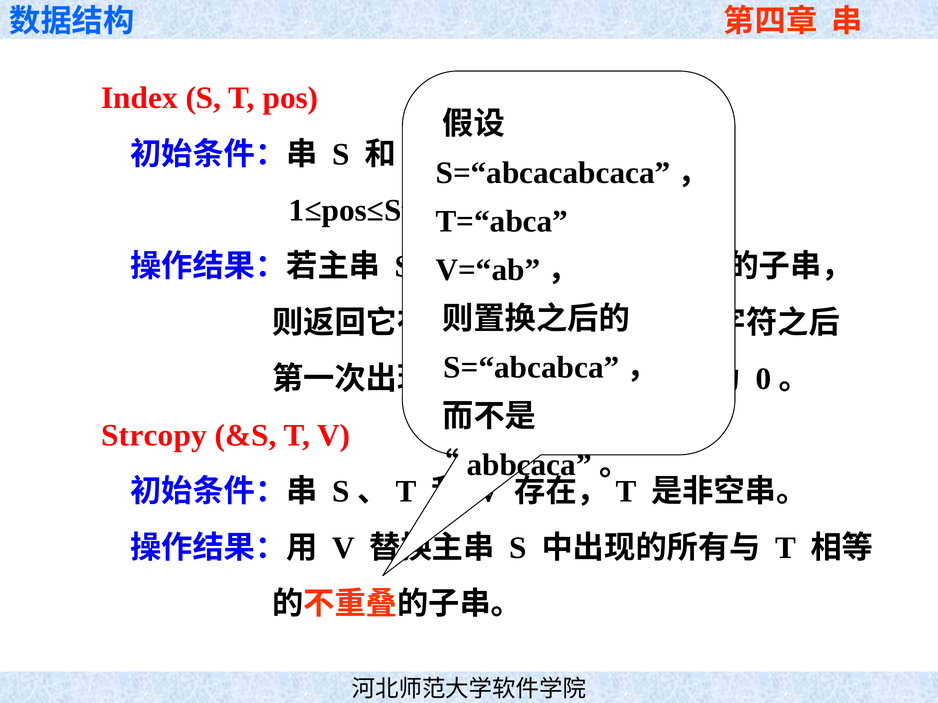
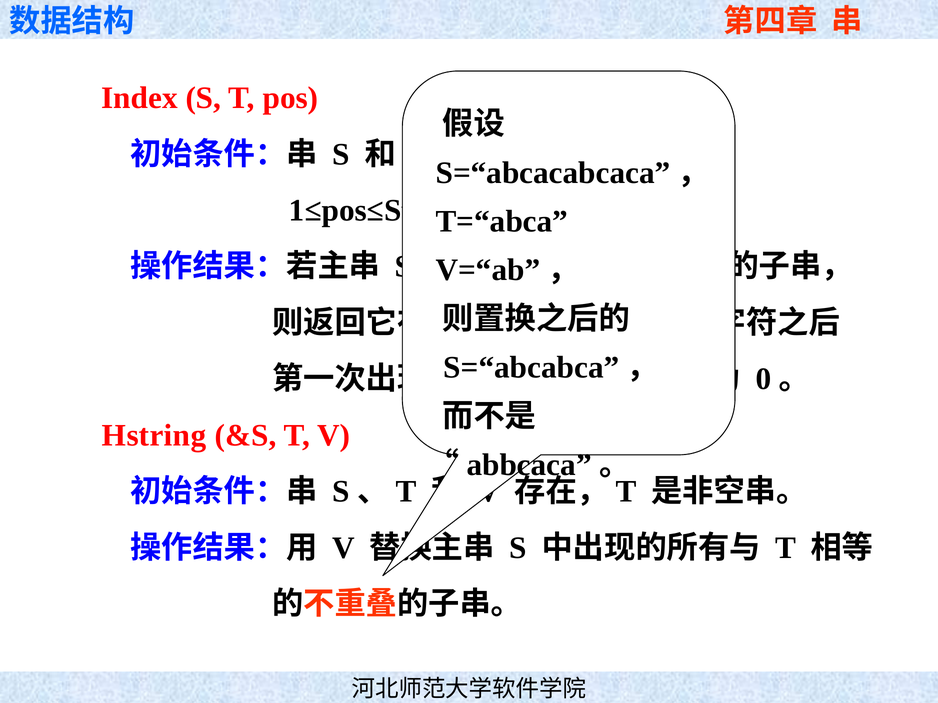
Strcopy: Strcopy -> Hstring (154, 436)
